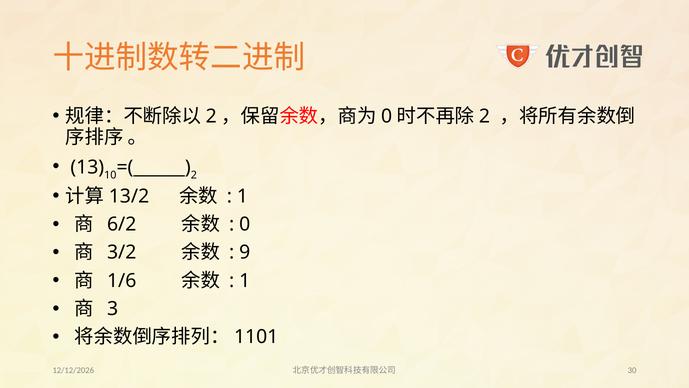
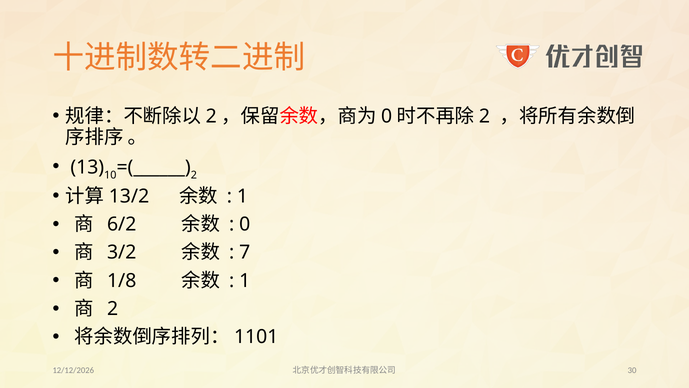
9: 9 -> 7 (245, 252)
1/6: 1/6 -> 1/8 (122, 280)
3: 3 -> 2 (113, 308)
